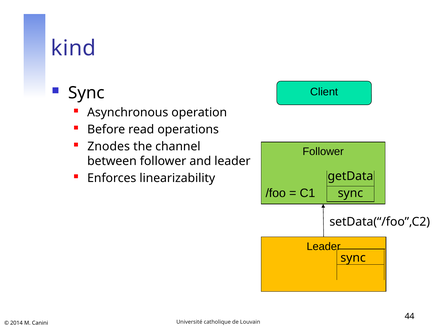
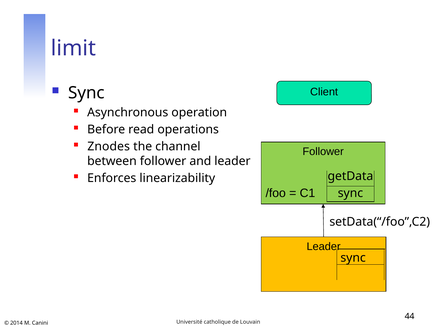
kind: kind -> limit (73, 48)
